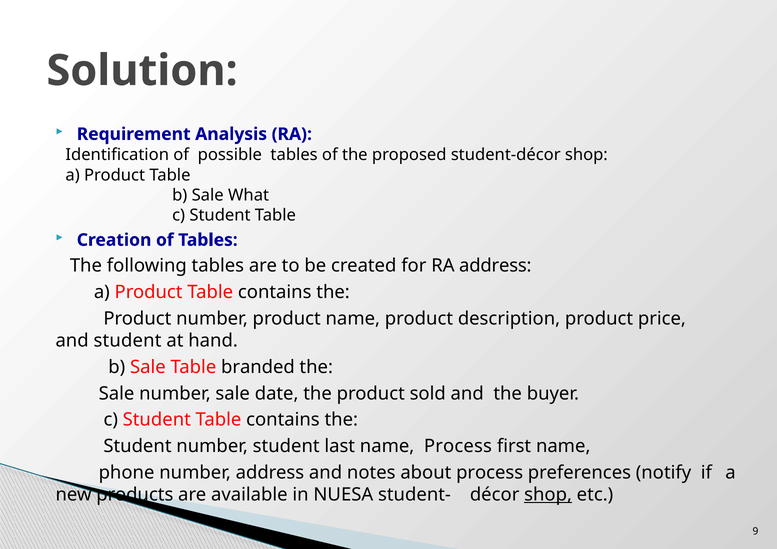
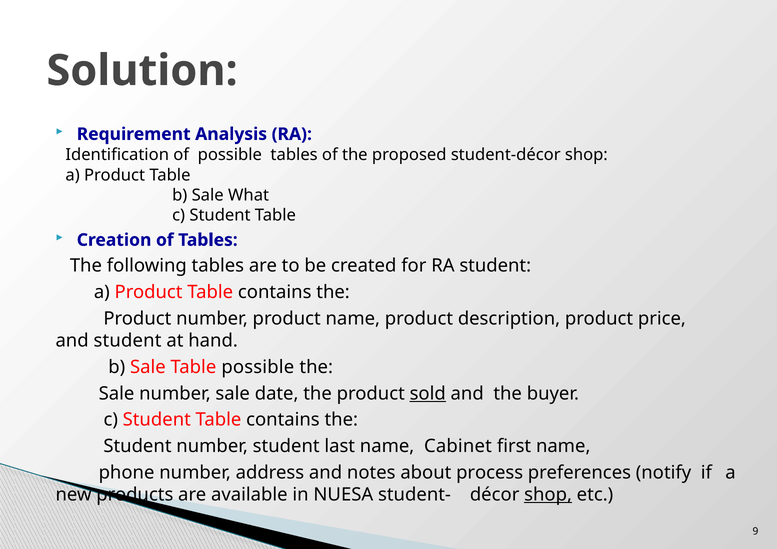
RA address: address -> student (495, 266)
Table branded: branded -> possible (258, 367)
sold underline: none -> present (428, 394)
name Process: Process -> Cabinet (458, 446)
